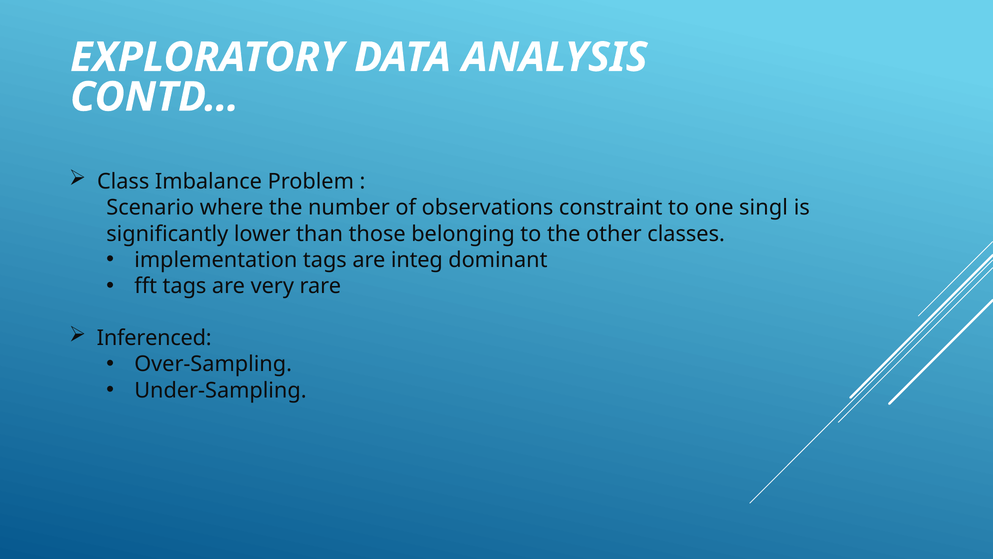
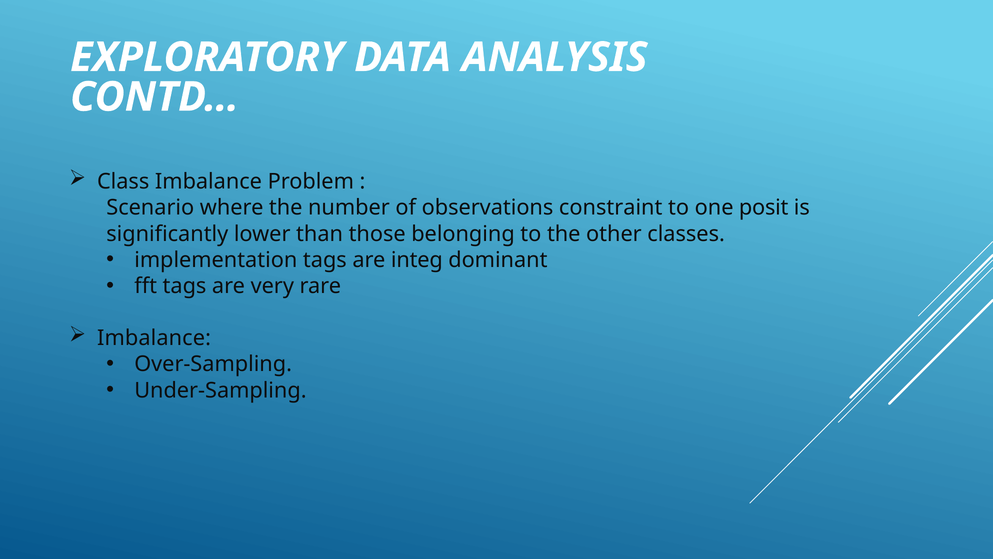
singl: singl -> posit (764, 208)
Inferenced: Inferenced -> Imbalance (154, 338)
